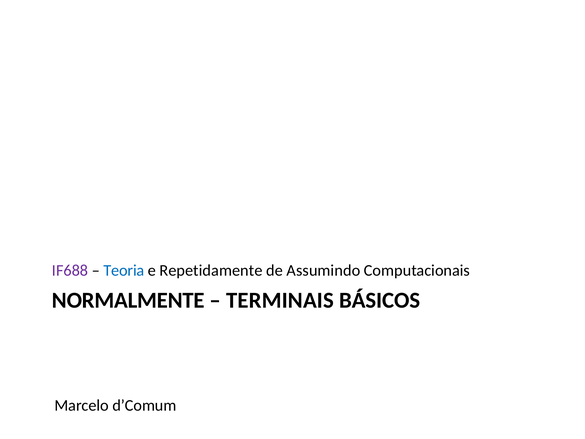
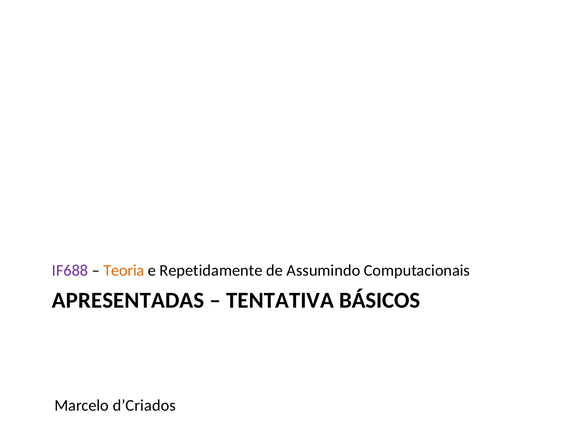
Teoria colour: blue -> orange (124, 270)
NORMALMENTE: NORMALMENTE -> APRESENTADAS (128, 300)
TERMINAIS: TERMINAIS -> TENTATIVA (280, 300)
d’Comum: d’Comum -> d’Criados (144, 405)
